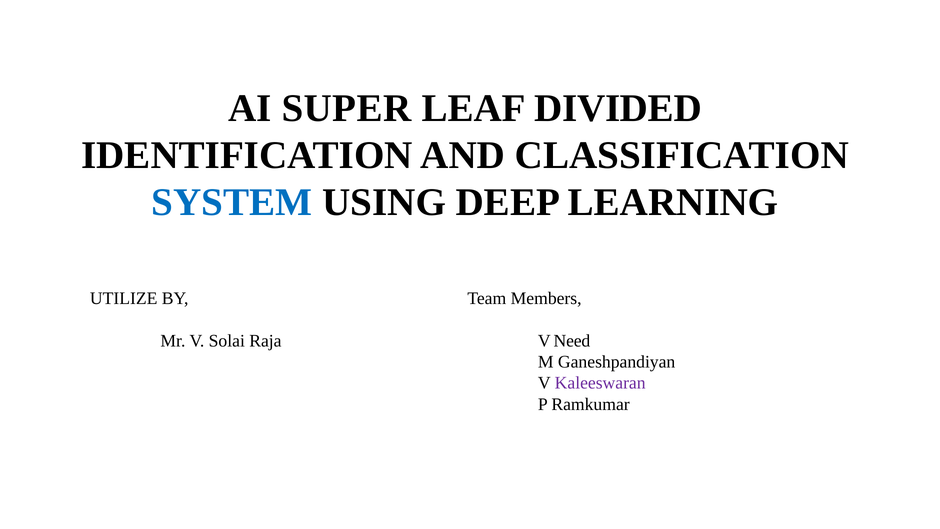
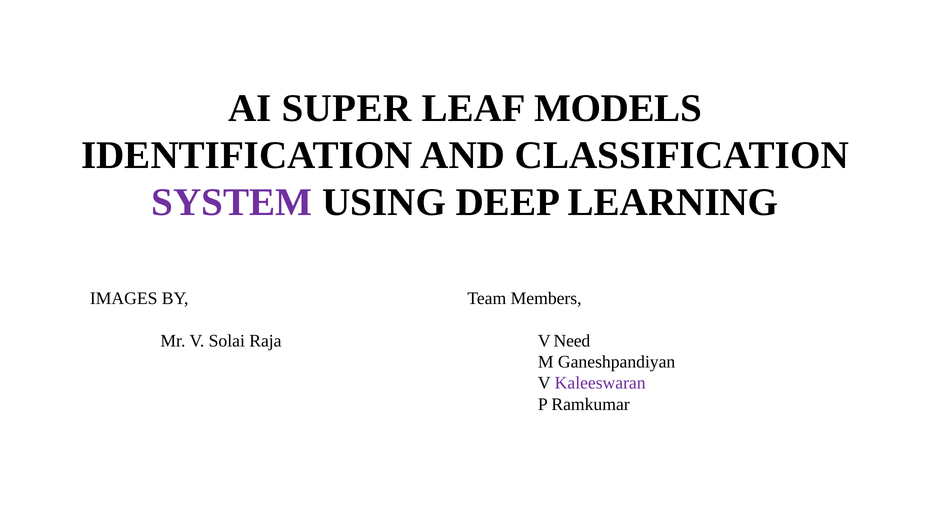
DIVIDED: DIVIDED -> MODELS (618, 108)
SYSTEM colour: blue -> purple (232, 202)
UTILIZE: UTILIZE -> IMAGES (124, 298)
